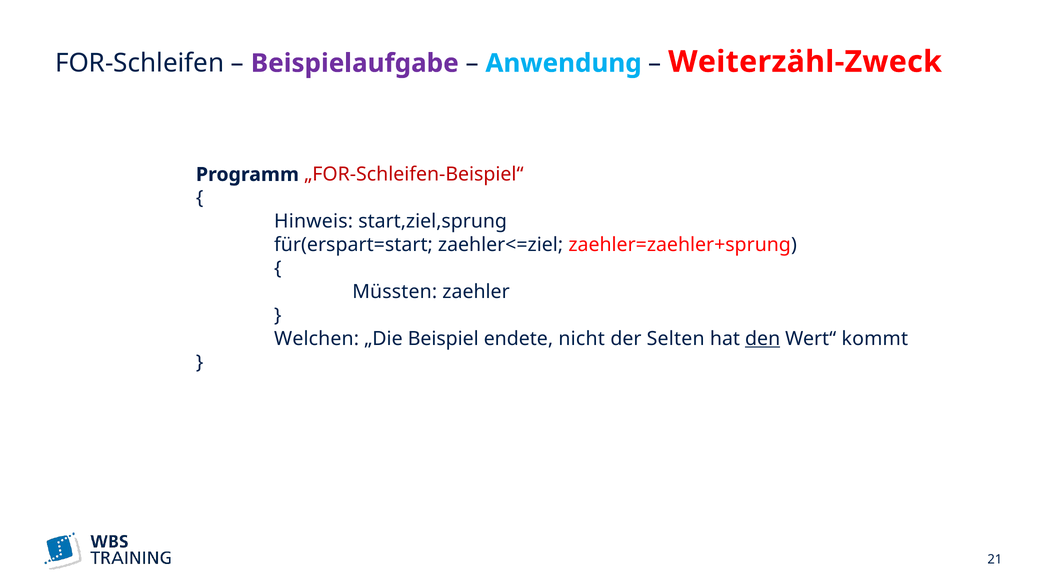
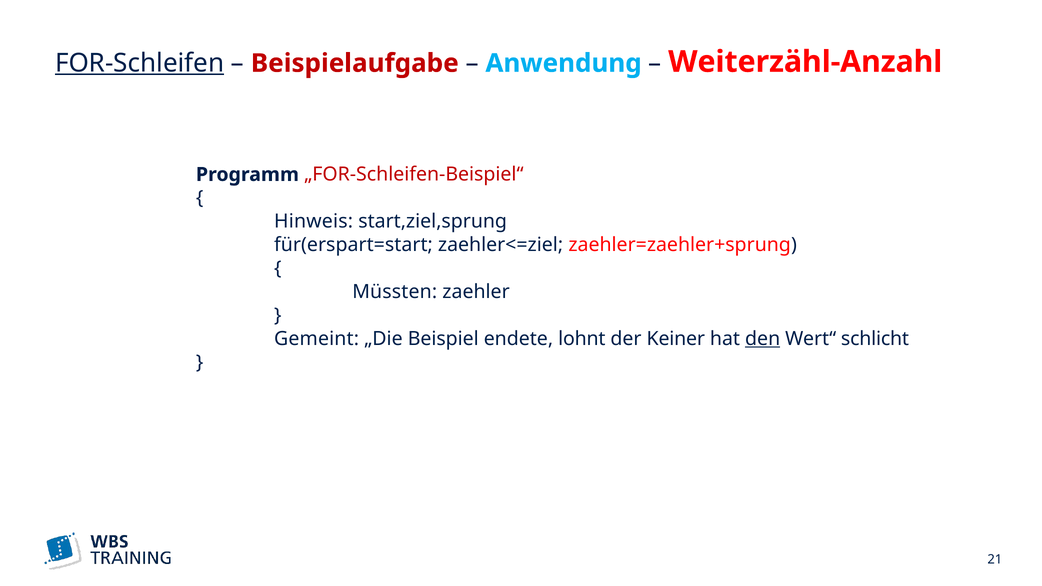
FOR-Schleifen underline: none -> present (140, 63)
Beispielaufgabe colour: purple -> red (355, 63)
Weiterzähl-Zweck: Weiterzähl-Zweck -> Weiterzähl-Anzahl (805, 62)
Welchen: Welchen -> Gemeint (317, 339)
nicht: nicht -> lohnt (582, 339)
Selten: Selten -> Keiner (676, 339)
kommt: kommt -> schlicht (875, 339)
